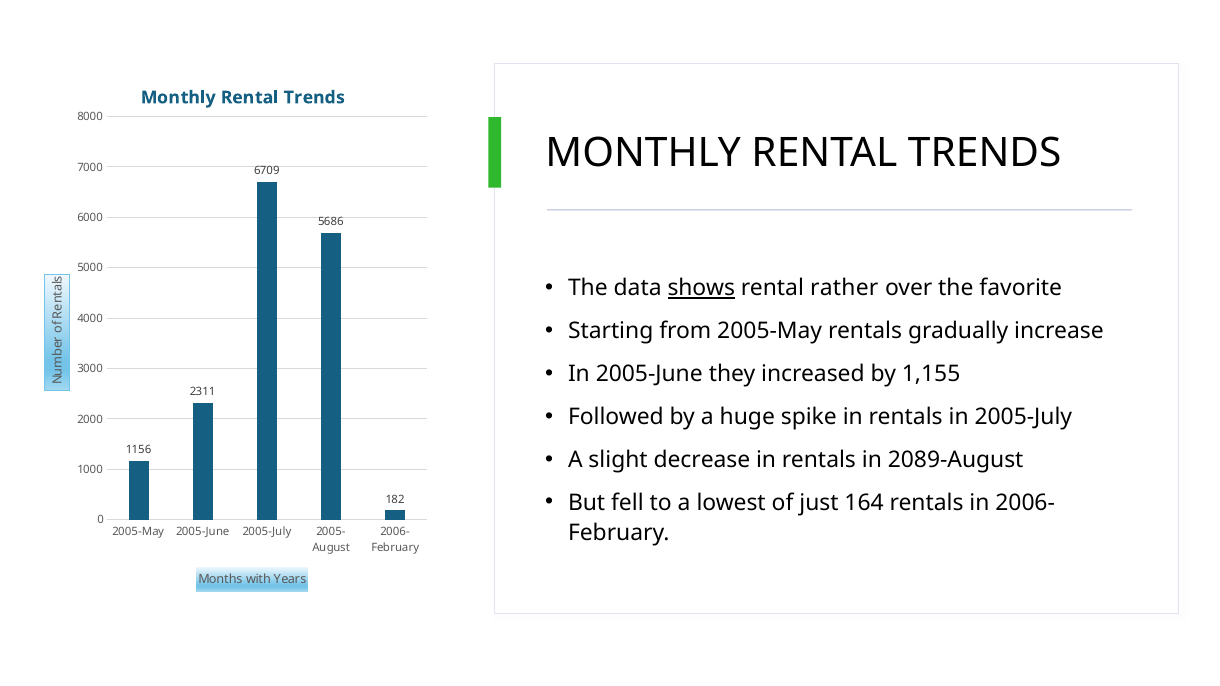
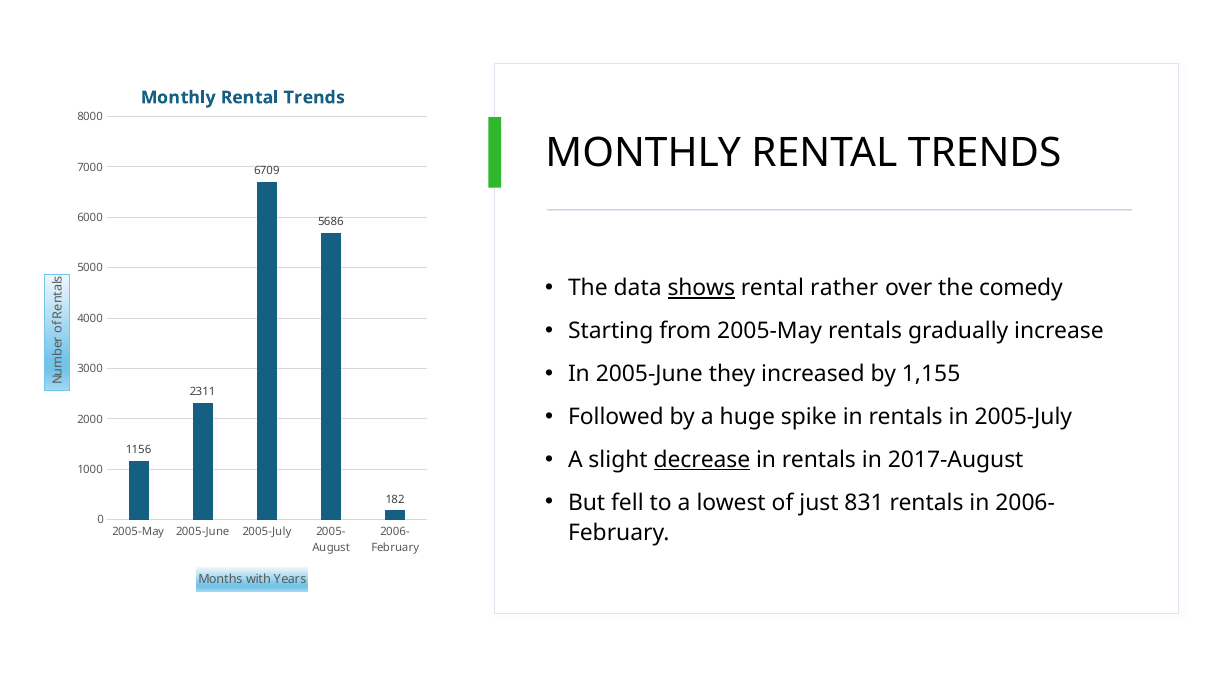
favorite: favorite -> comedy (1021, 288)
decrease underline: none -> present (702, 460)
2089-August: 2089-August -> 2017-August (956, 460)
164: 164 -> 831 (864, 503)
